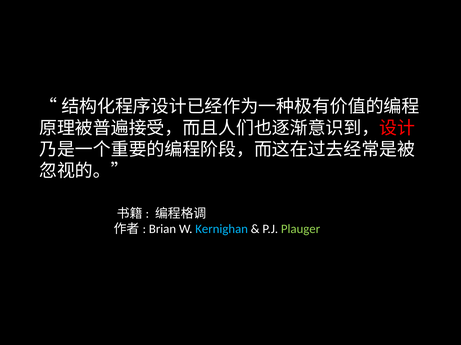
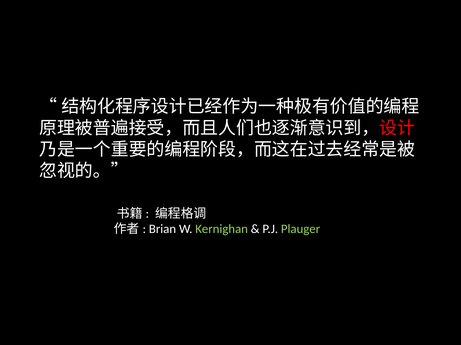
Kernighan colour: light blue -> light green (222, 229)
